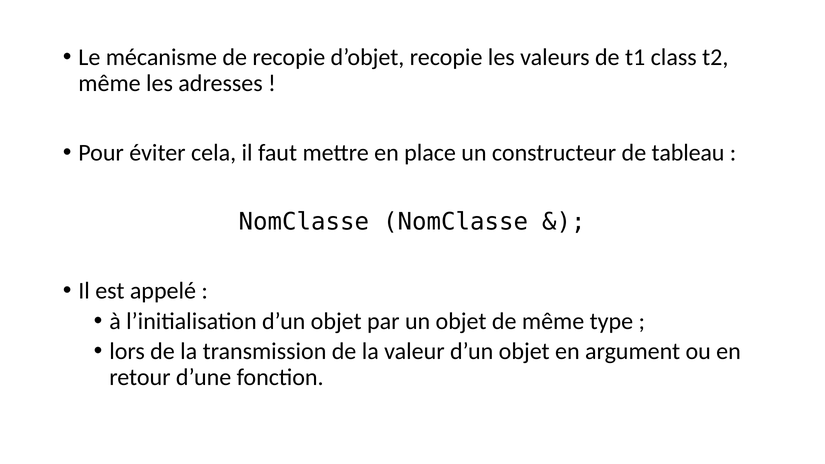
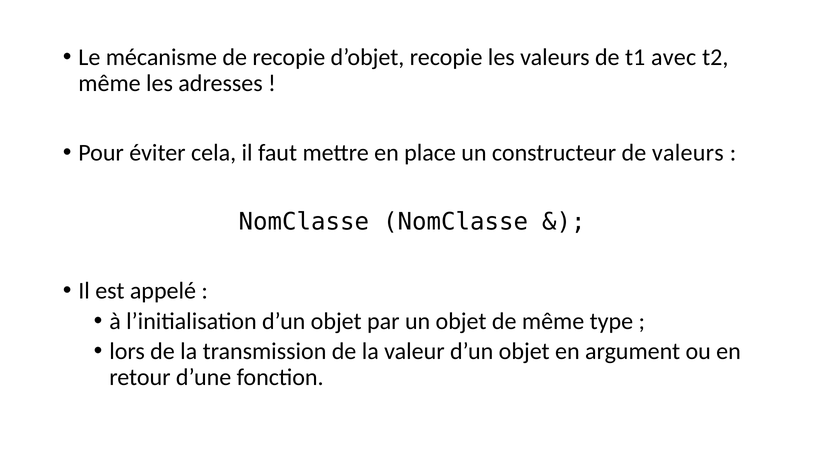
class: class -> avec (674, 57)
de tableau: tableau -> valeurs (688, 153)
